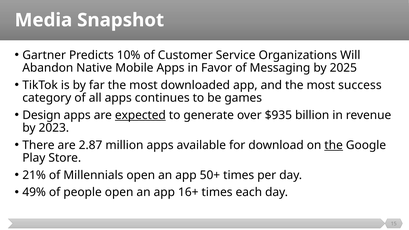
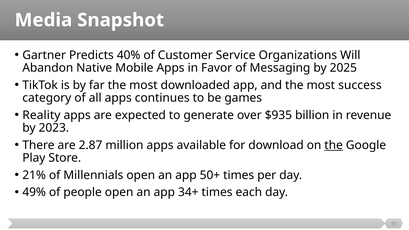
10%: 10% -> 40% (129, 55)
Design: Design -> Reality (41, 115)
expected underline: present -> none (140, 115)
16+: 16+ -> 34+ (188, 192)
